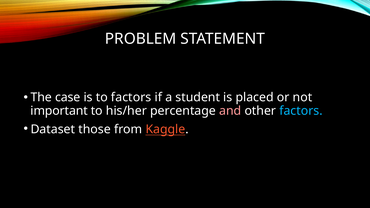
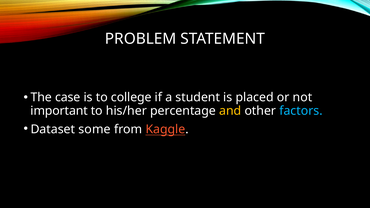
to factors: factors -> college (131, 97)
and colour: pink -> yellow (230, 111)
those: those -> some (95, 129)
